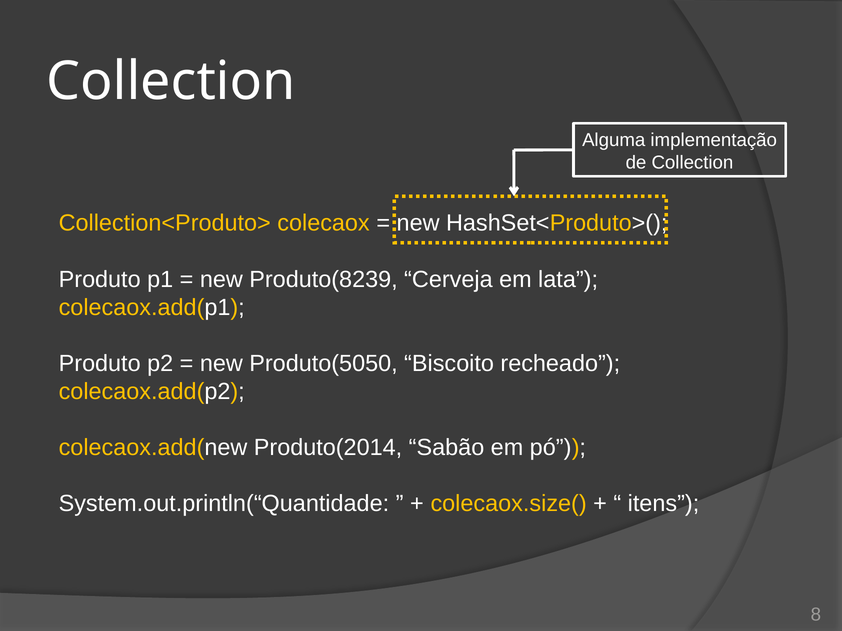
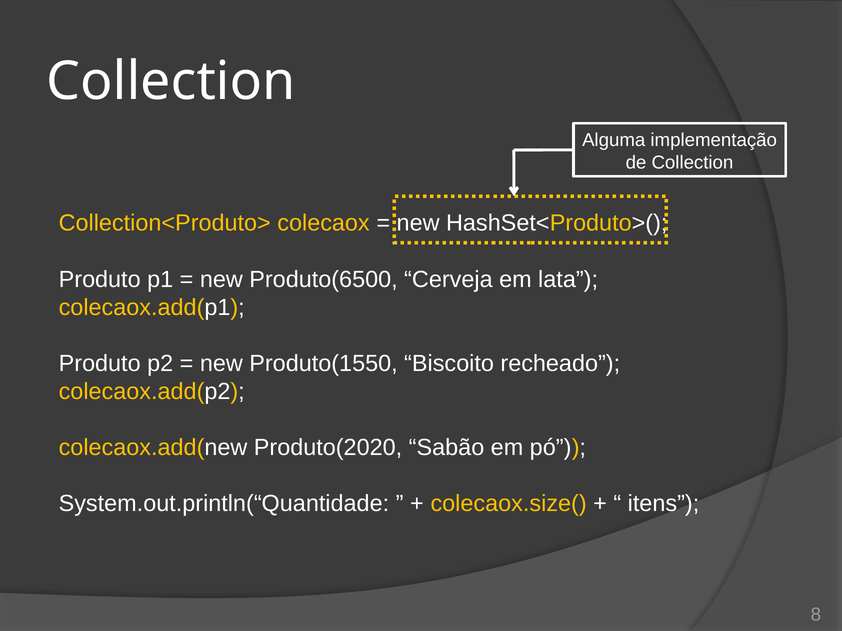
Produto(8239: Produto(8239 -> Produto(6500 (324, 280)
Produto(5050: Produto(5050 -> Produto(1550 (324, 364)
Produto(2014: Produto(2014 -> Produto(2020 (328, 448)
